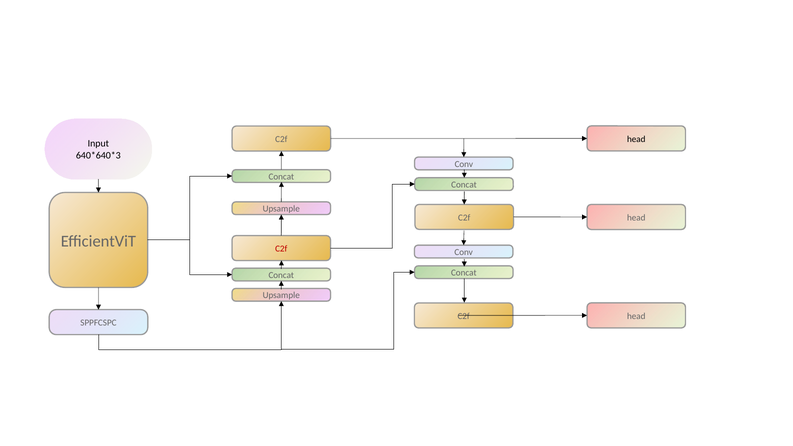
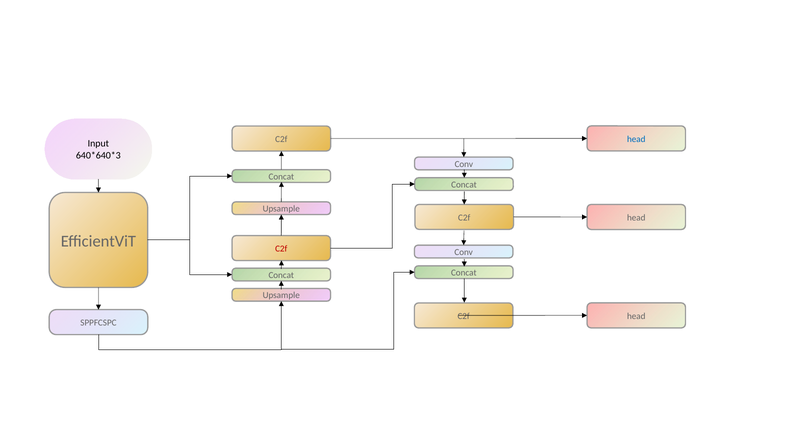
head colour: black -> blue (636, 139)
